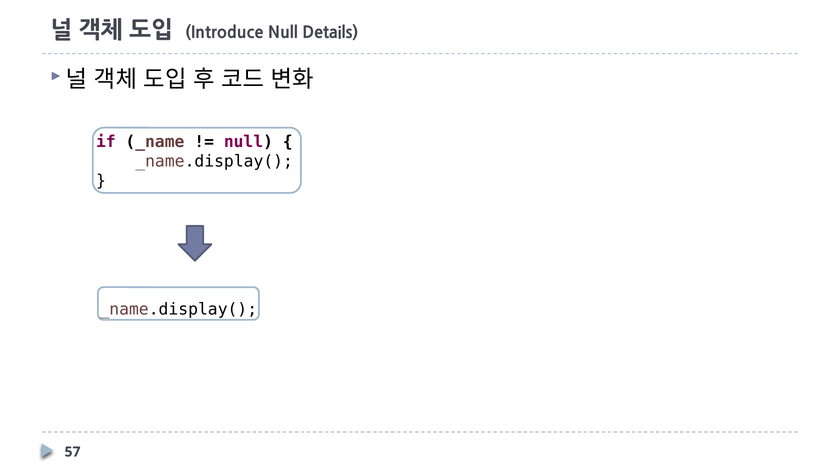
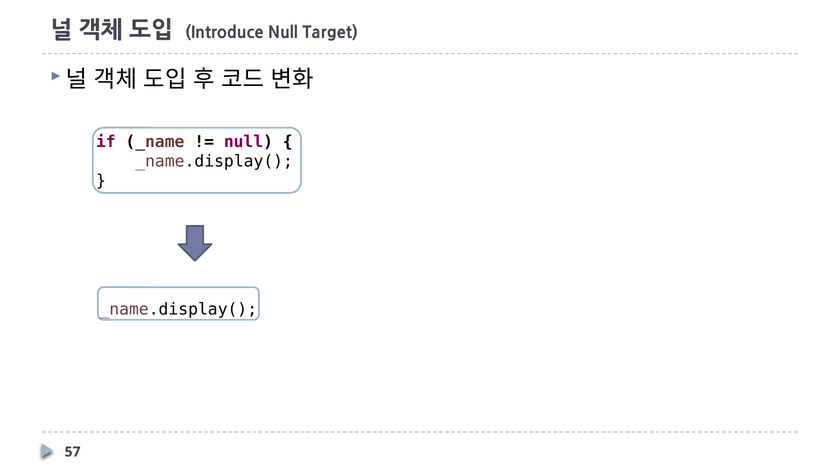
Details: Details -> Target (330, 33)
